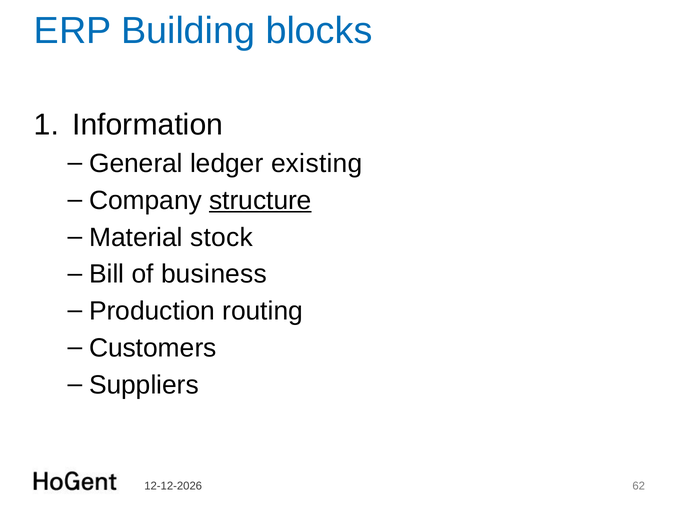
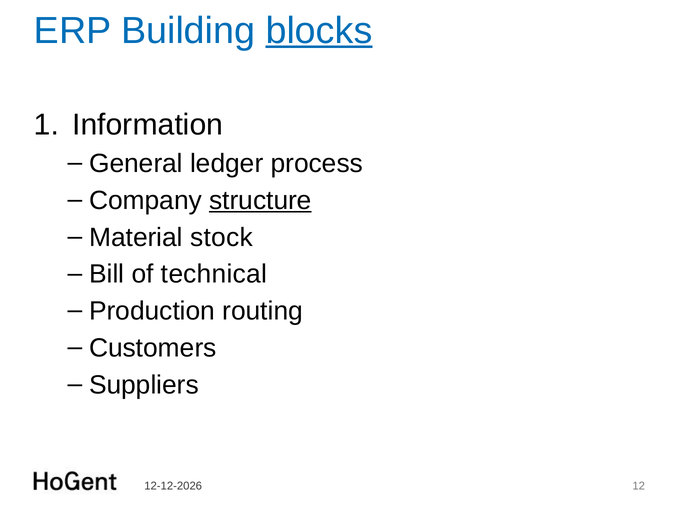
blocks underline: none -> present (319, 31)
existing: existing -> process (317, 164)
business: business -> technical (214, 274)
62: 62 -> 12 (639, 486)
